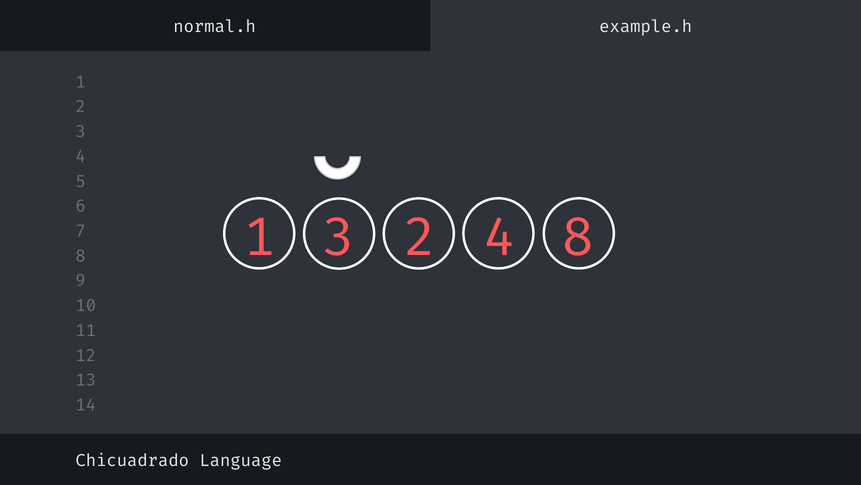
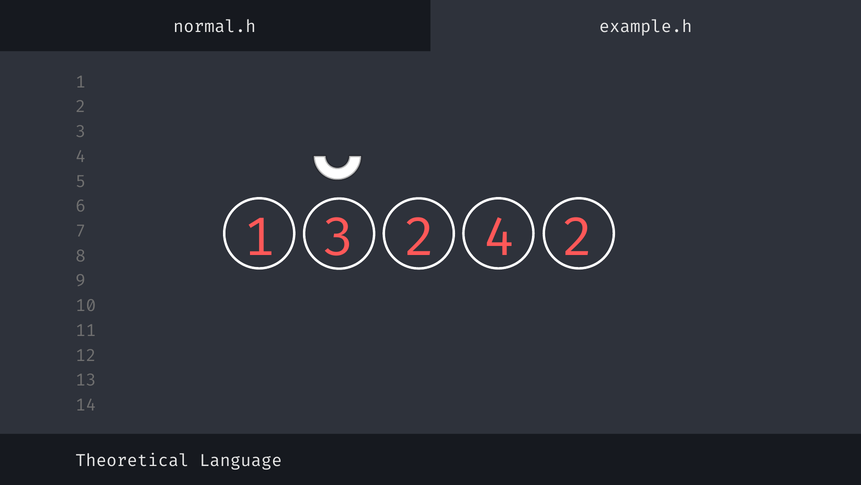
3 8: 8 -> 2 (578, 237)
Chicuadrado: Chicuadrado -> Theoretical (132, 460)
